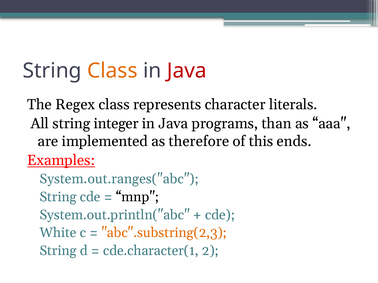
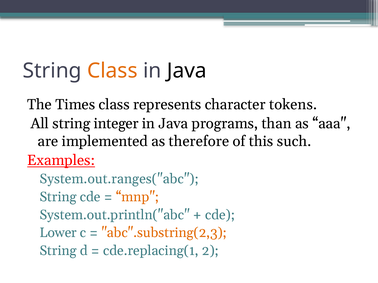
Java colour: red -> black (187, 71)
Regex: Regex -> Times (75, 105)
literals: literals -> tokens (293, 105)
ends: ends -> such (294, 141)
mnp colour: black -> orange (138, 197)
White: White -> Lower (58, 233)
cde.character(1: cde.character(1 -> cde.replacing(1 (151, 251)
